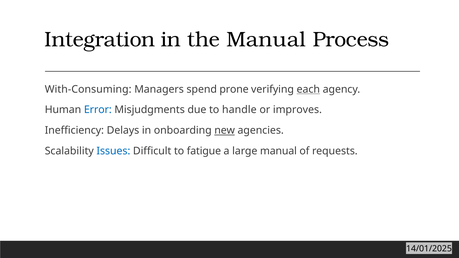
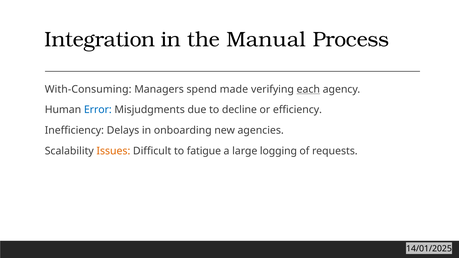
prone: prone -> made (234, 89)
handle: handle -> decline (239, 110)
improves: improves -> efficiency (297, 110)
new underline: present -> none (225, 131)
Issues colour: blue -> orange (113, 151)
large manual: manual -> logging (278, 151)
